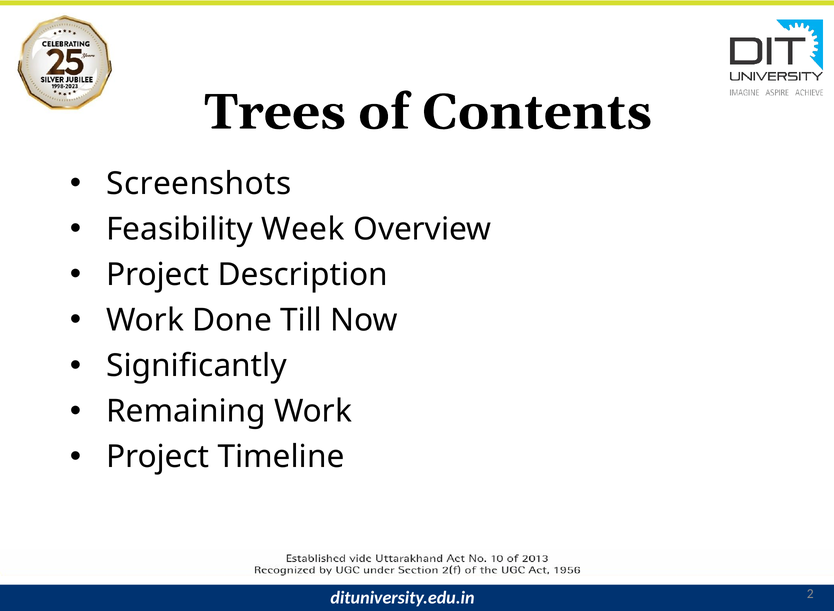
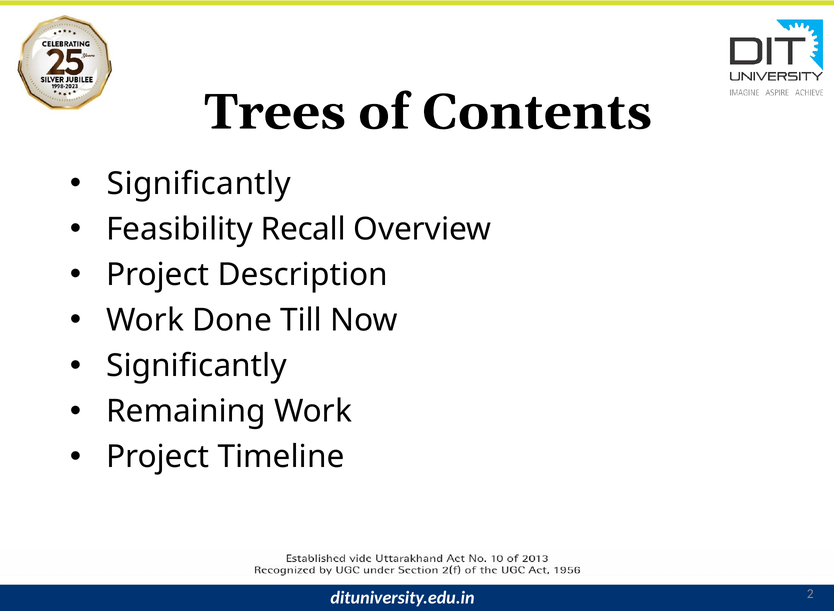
Screenshots: Screenshots -> Significantly (199, 184)
Week: Week -> Recall (303, 229)
